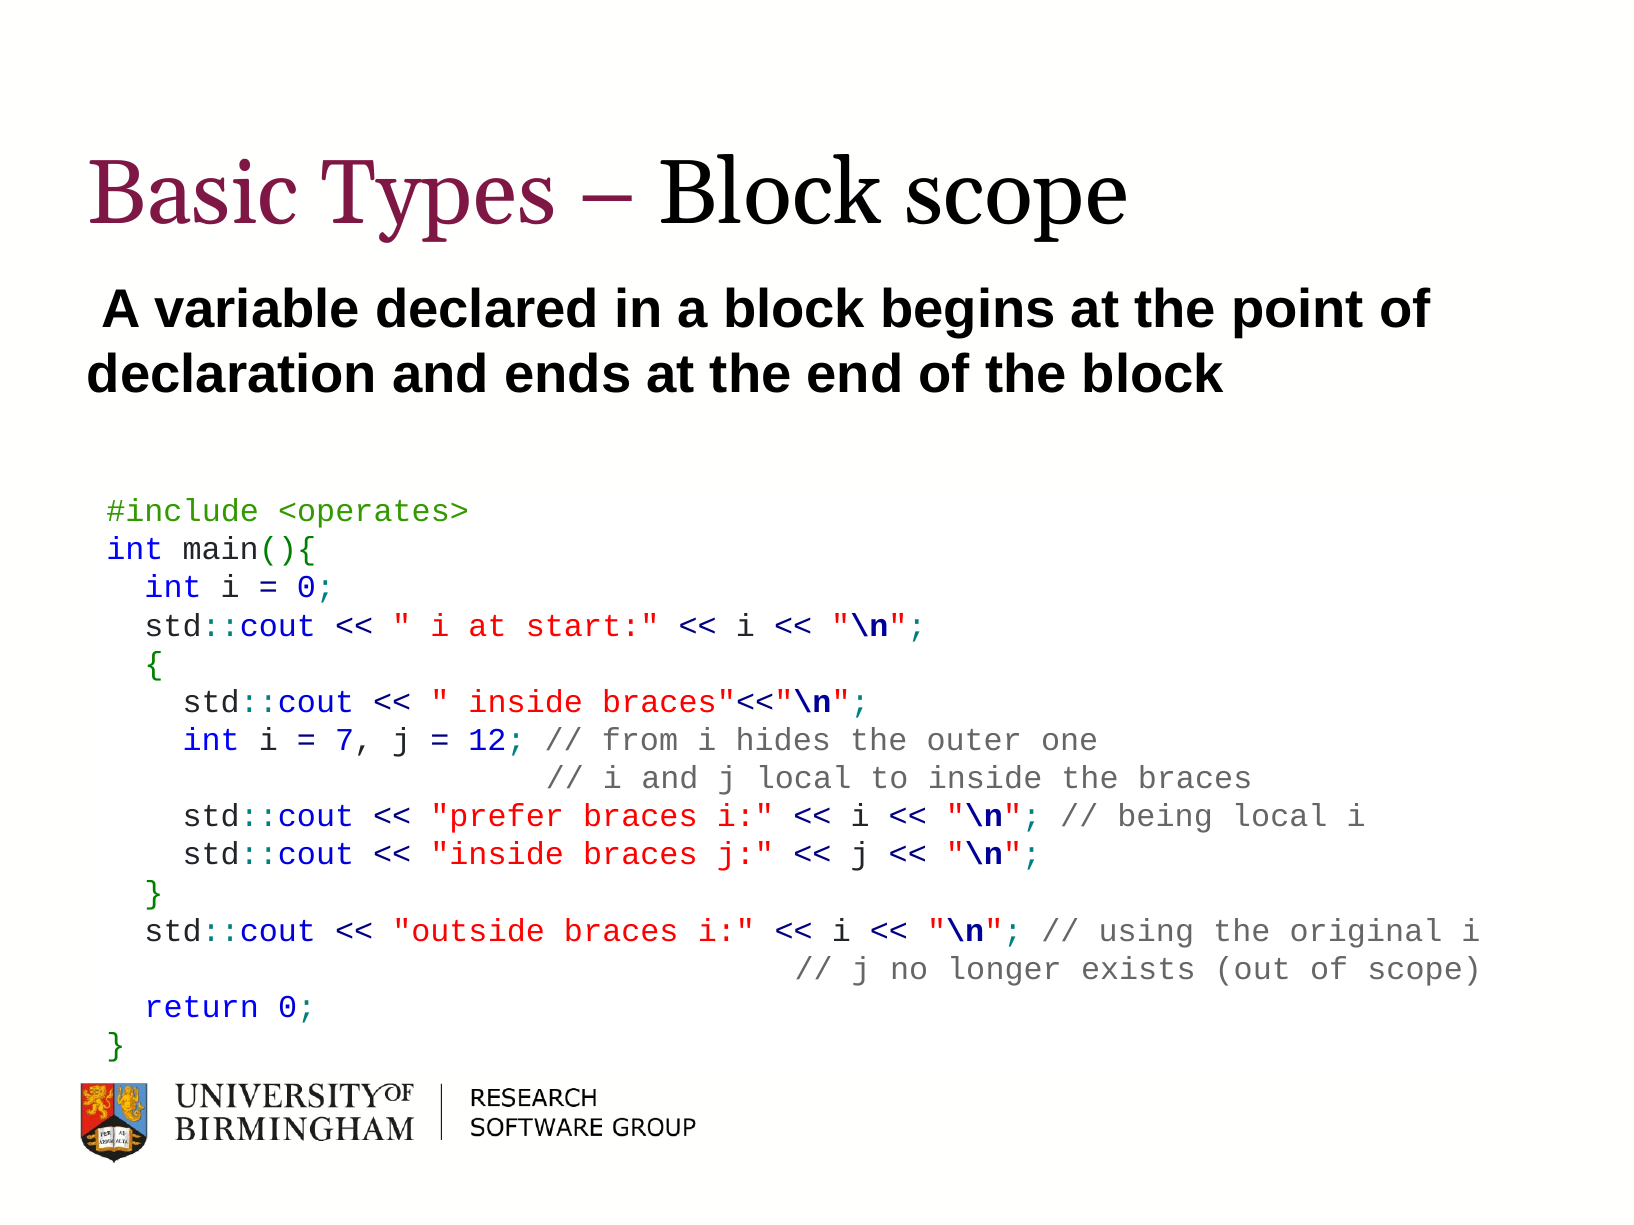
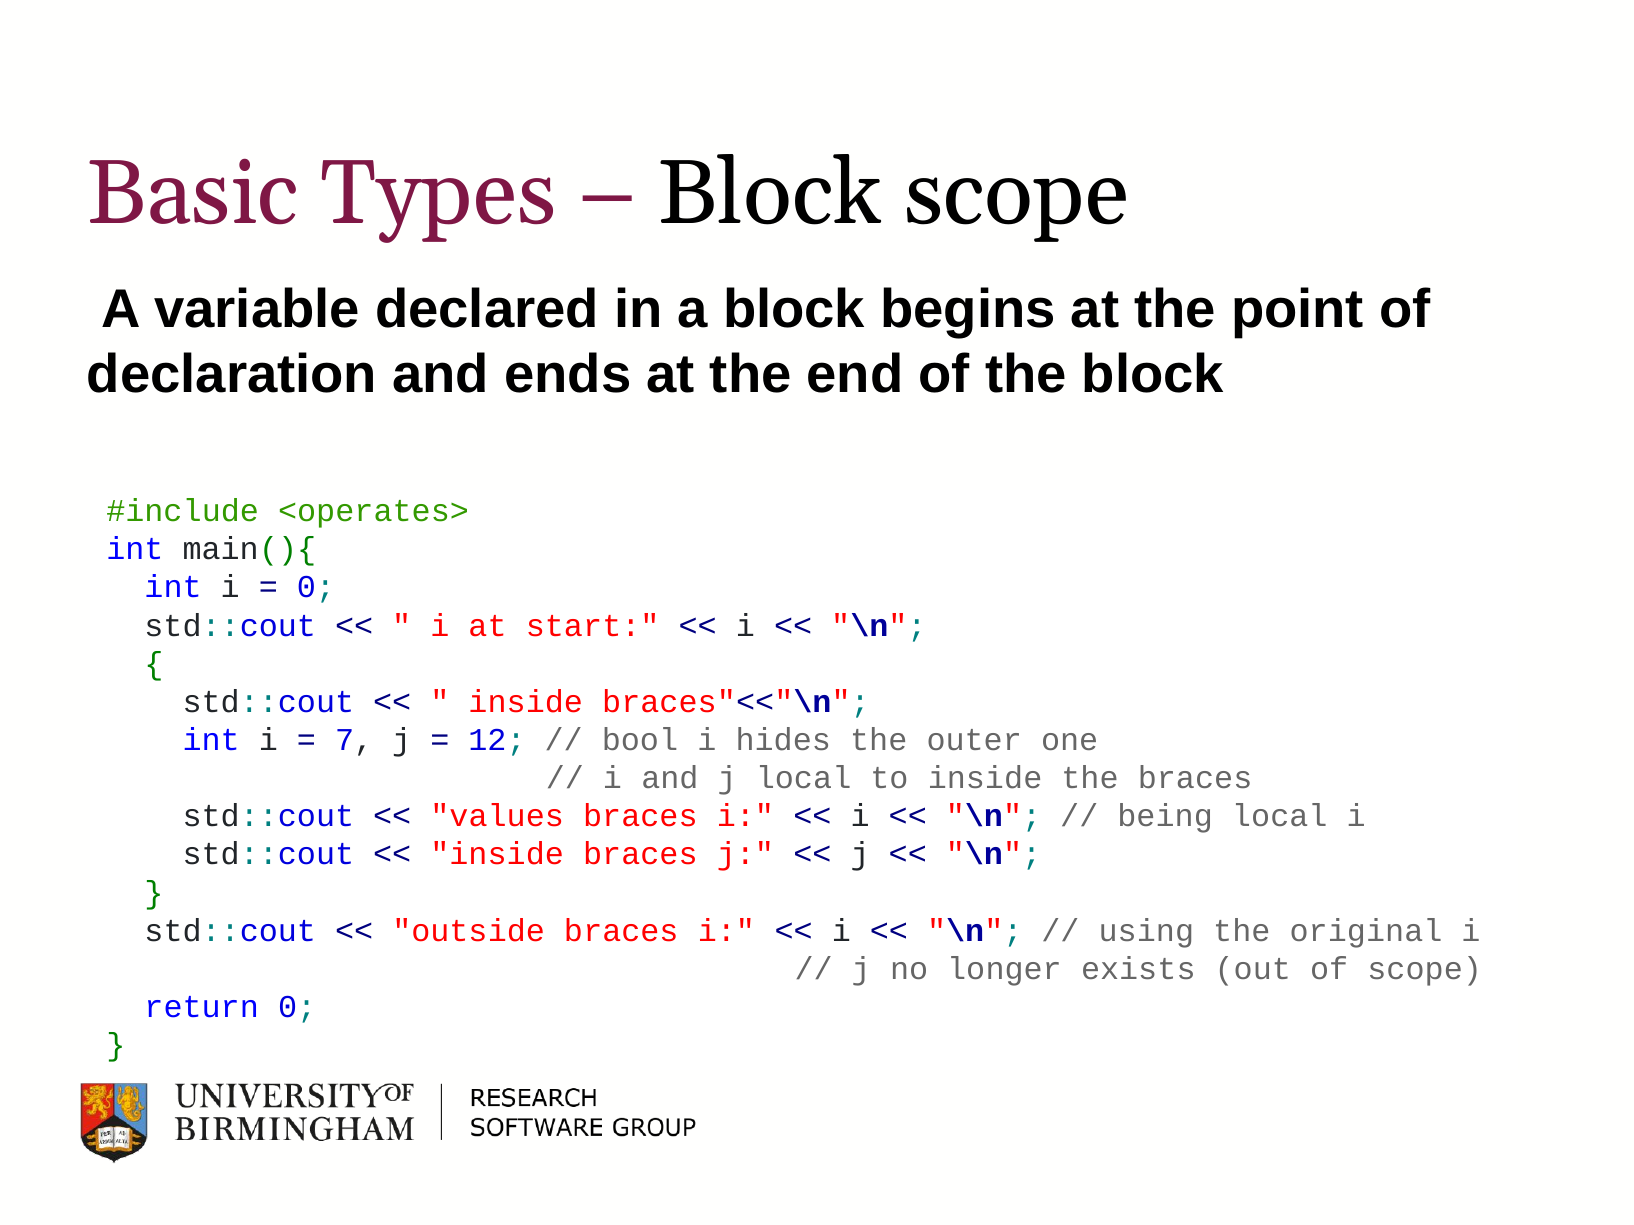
from: from -> bool (640, 740)
prefer: prefer -> values (497, 817)
